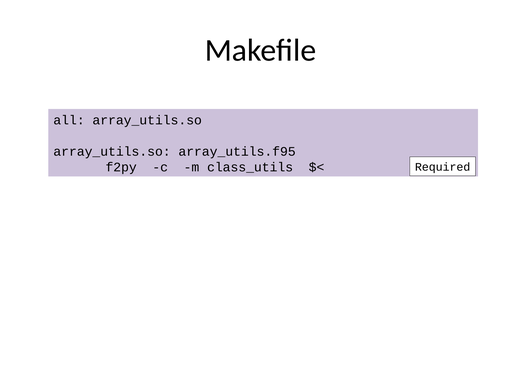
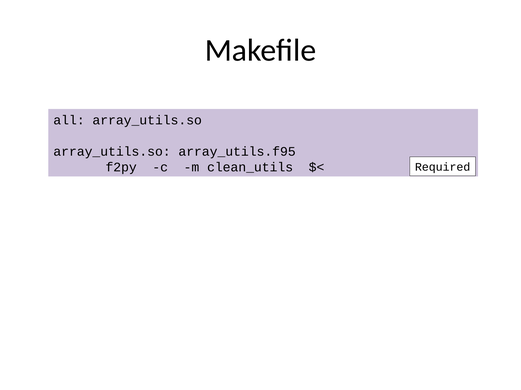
class_utils: class_utils -> clean_utils (250, 167)
